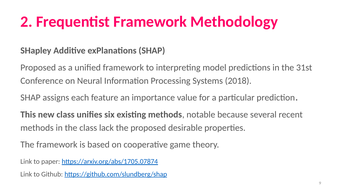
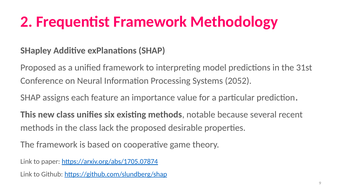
2018: 2018 -> 2052 (238, 81)
